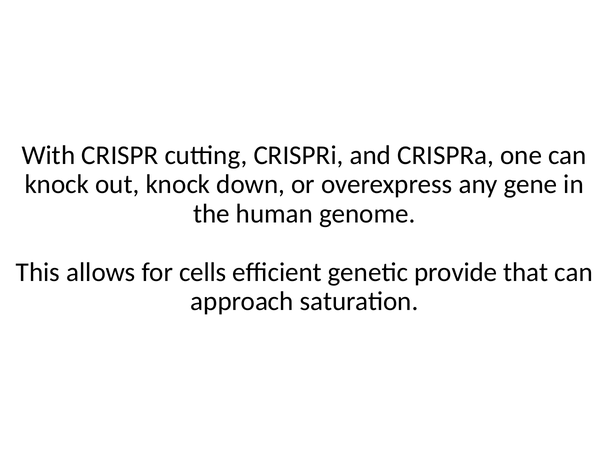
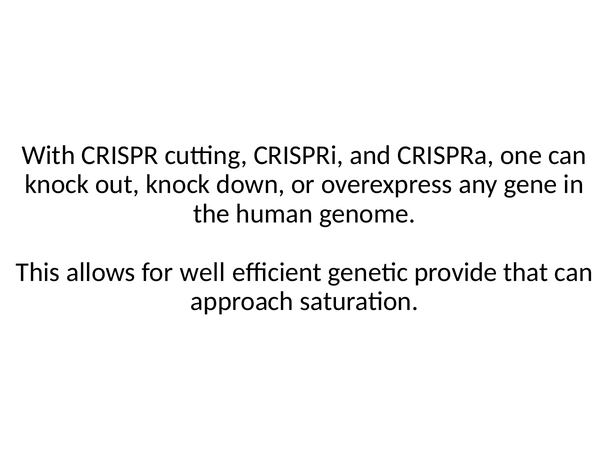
cells: cells -> well (203, 272)
